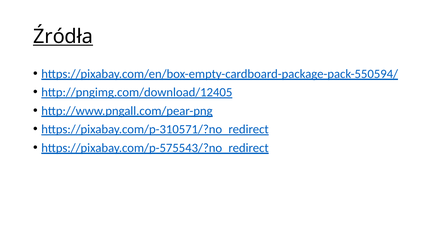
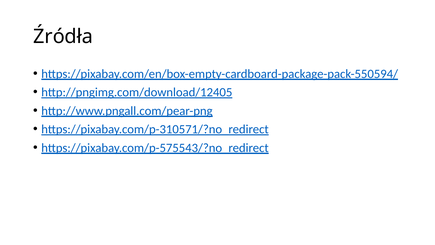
Źródła underline: present -> none (63, 37)
